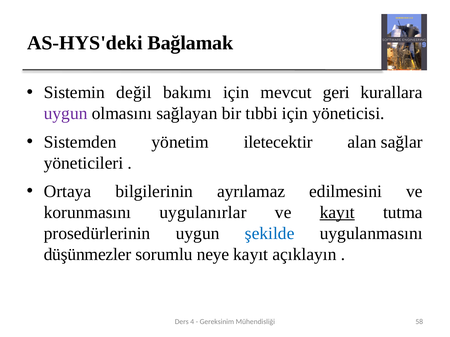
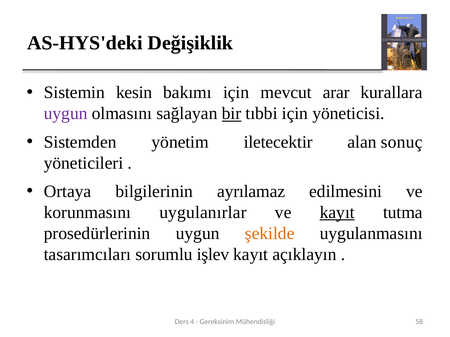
Bağlamak: Bağlamak -> Değişiklik (190, 43)
değil: değil -> kesin (134, 93)
geri: geri -> arar (336, 93)
bir underline: none -> present (232, 114)
sağlar: sağlar -> sonuç (402, 142)
şekilde colour: blue -> orange (270, 234)
düşünmezler: düşünmezler -> tasarımcıları (87, 255)
neye: neye -> işlev (213, 255)
